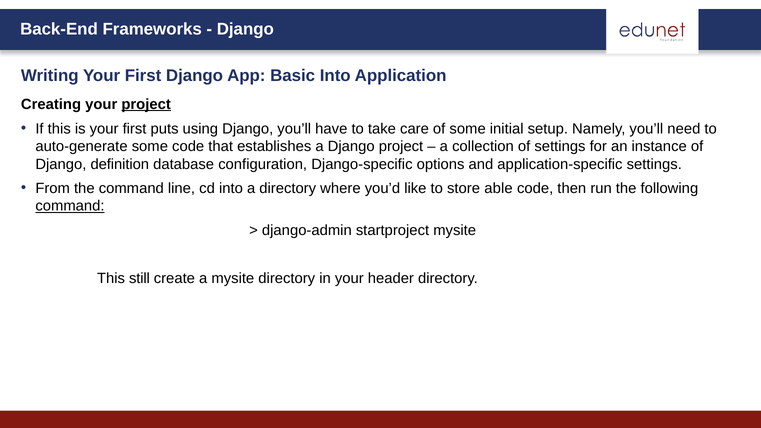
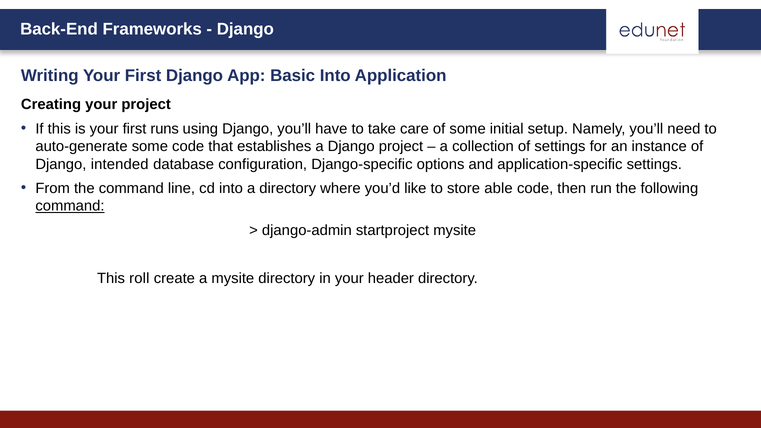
project underline: present -> none (146, 104)
puts: puts -> runs (165, 129)
definition: definition -> intended (120, 164)
still: still -> roll (139, 278)
